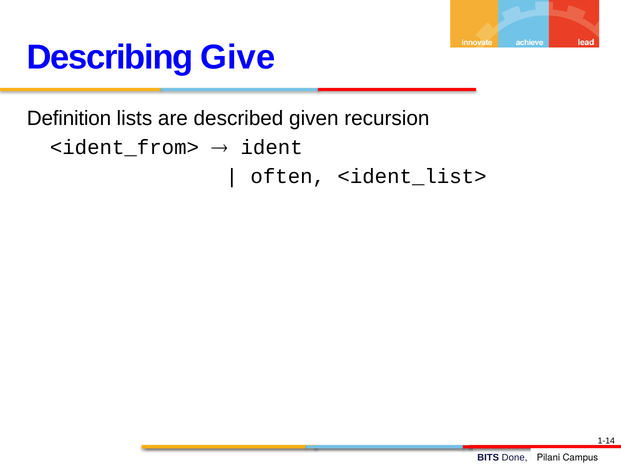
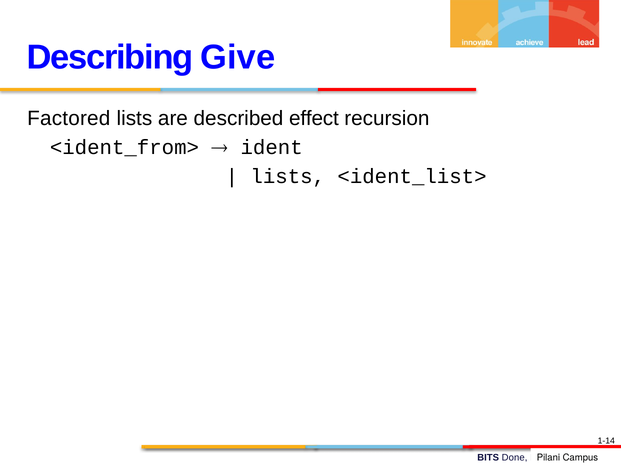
Definition: Definition -> Factored (69, 118)
given: given -> effect (314, 118)
often: often -> lists (288, 176)
